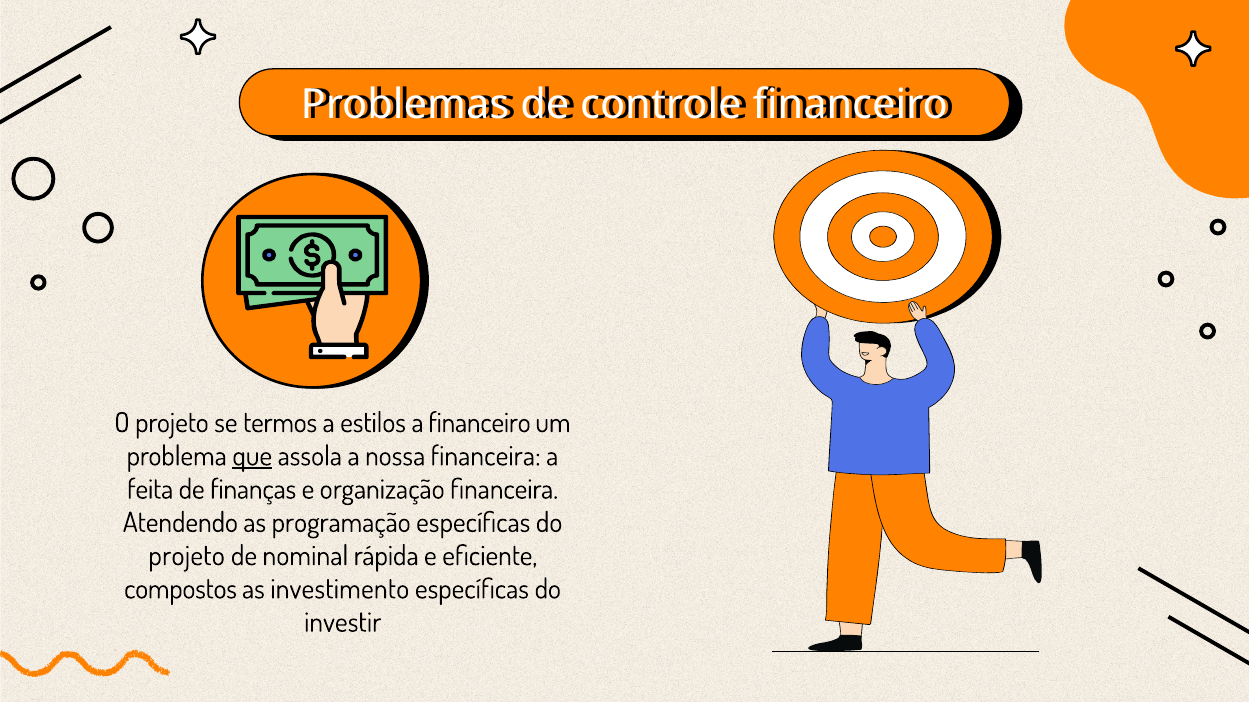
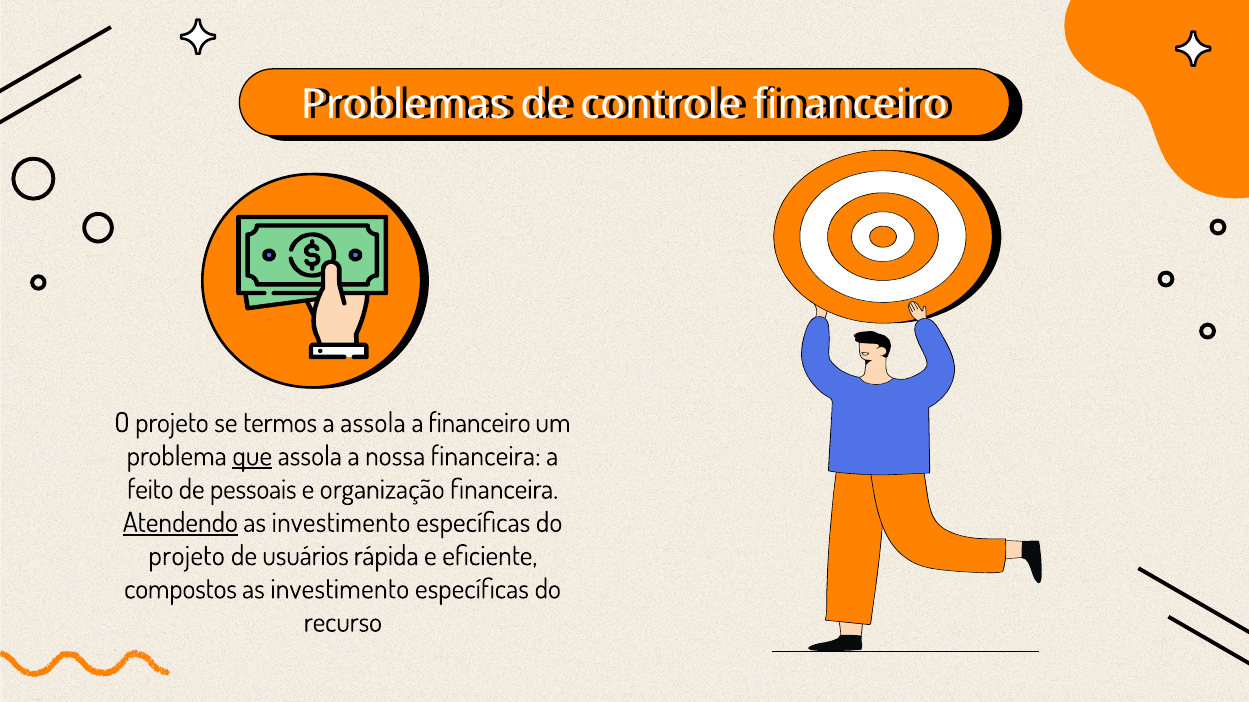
a estilos: estilos -> assola (373, 423)
feita: feita -> feito (150, 490)
finanças: finanças -> pessoais (253, 490)
Atendendo underline: none -> present (180, 523)
programação: programação -> investimento (341, 523)
nominal: nominal -> usuários (306, 557)
investir: investir -> recurso (343, 623)
